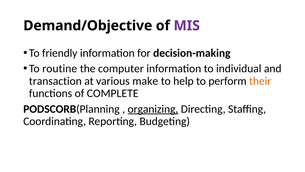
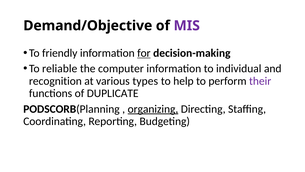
for underline: none -> present (144, 53)
routine: routine -> reliable (60, 68)
transaction: transaction -> recognition (55, 81)
make: make -> types (145, 81)
their colour: orange -> purple (260, 81)
COMPLETE: COMPLETE -> DUPLICATE (113, 93)
